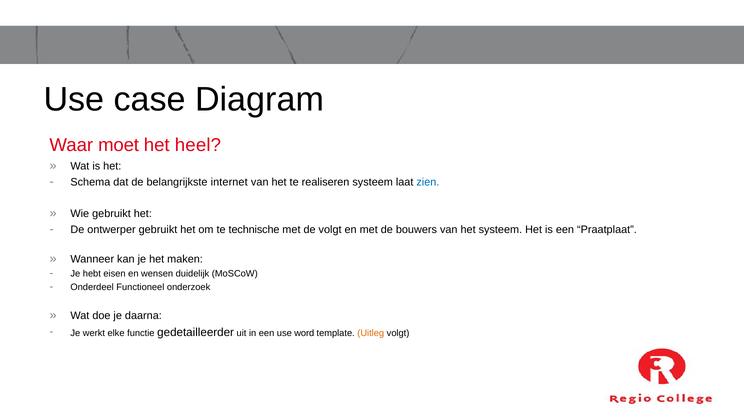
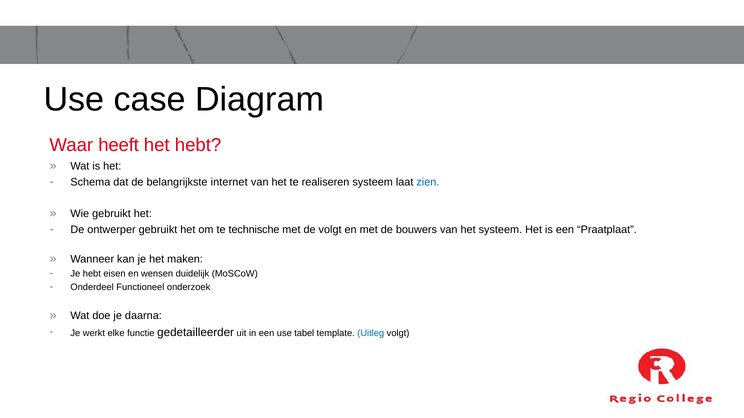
moet: moet -> heeft (119, 145)
het heel: heel -> hebt (198, 145)
word: word -> tabel (304, 333)
Uitleg colour: orange -> blue (371, 333)
